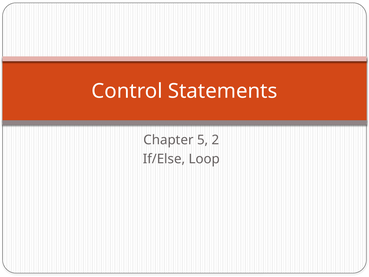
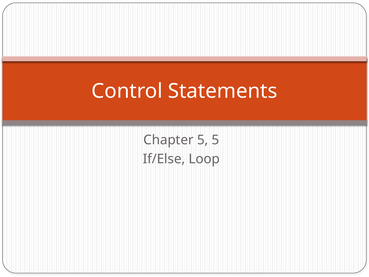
5 2: 2 -> 5 (215, 140)
